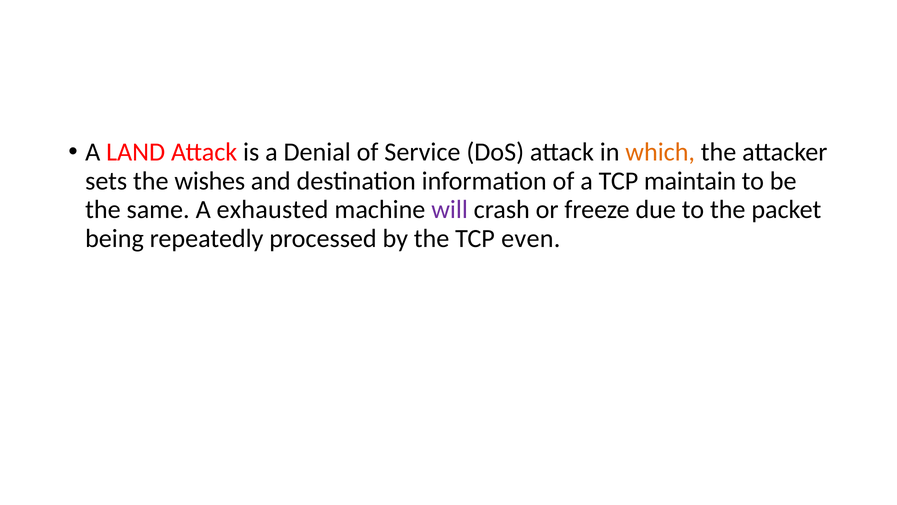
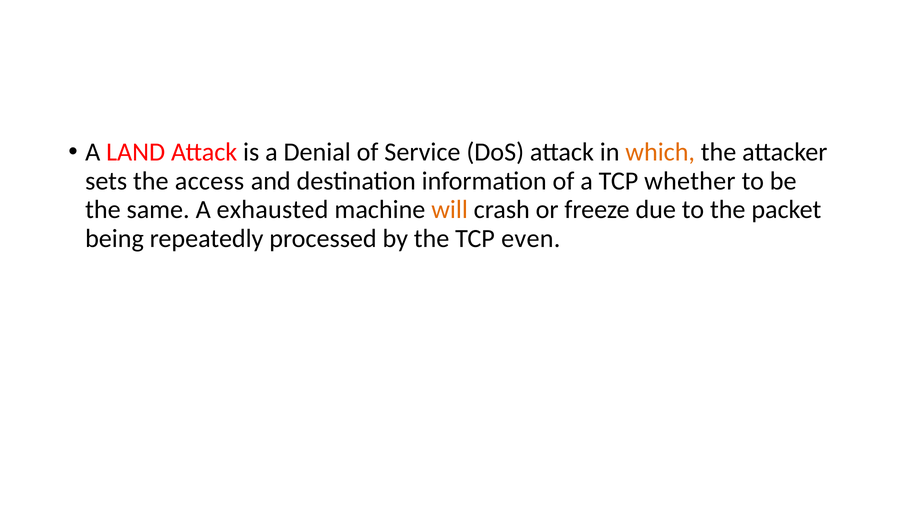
wishes: wishes -> access (210, 181)
maintain: maintain -> whether (690, 181)
will colour: purple -> orange (450, 210)
